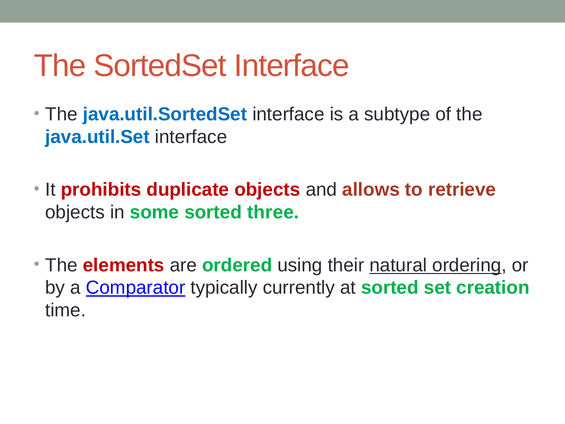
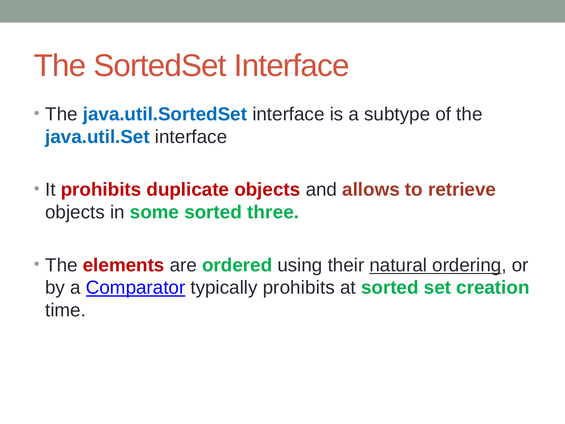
typically currently: currently -> prohibits (299, 288)
